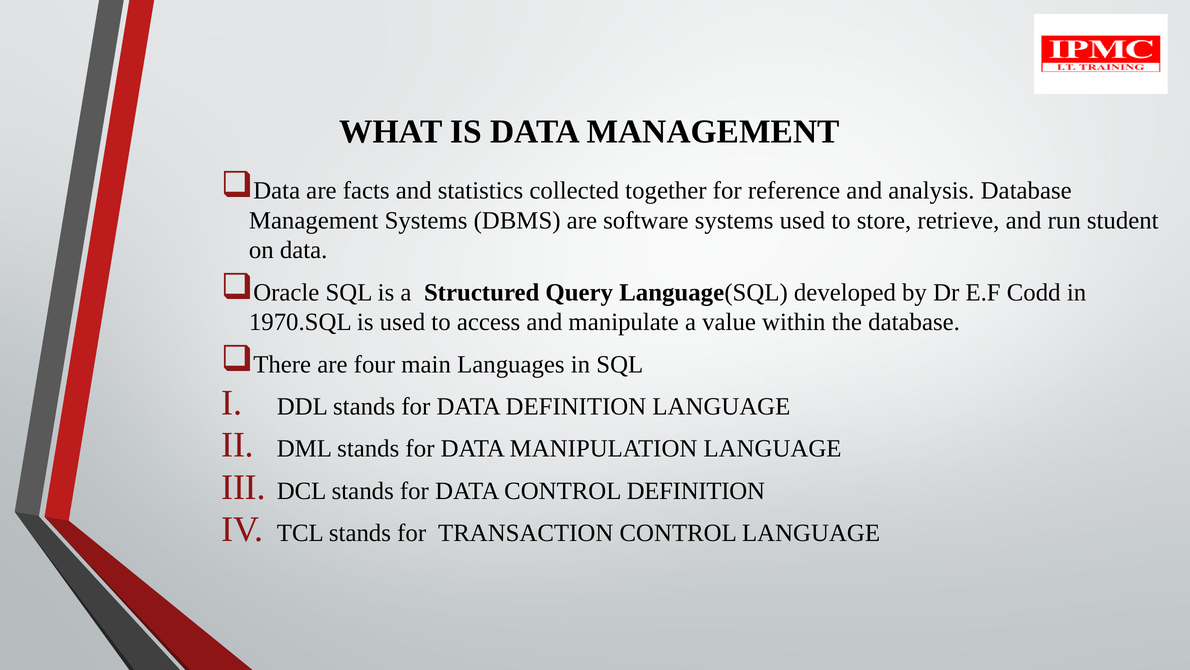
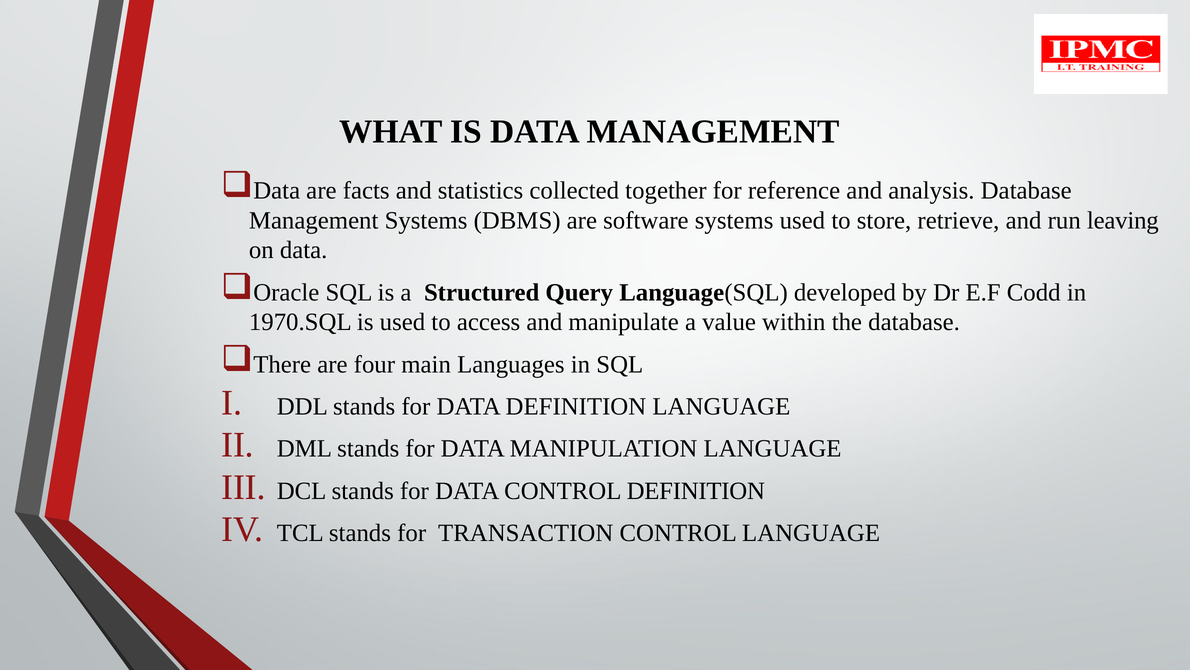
student: student -> leaving (1123, 220)
